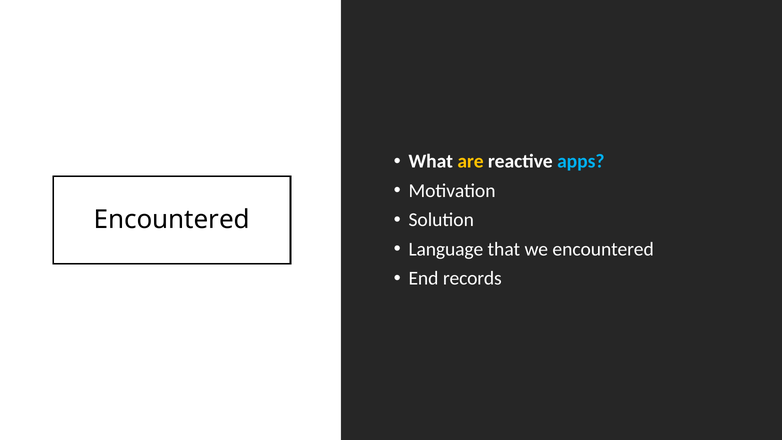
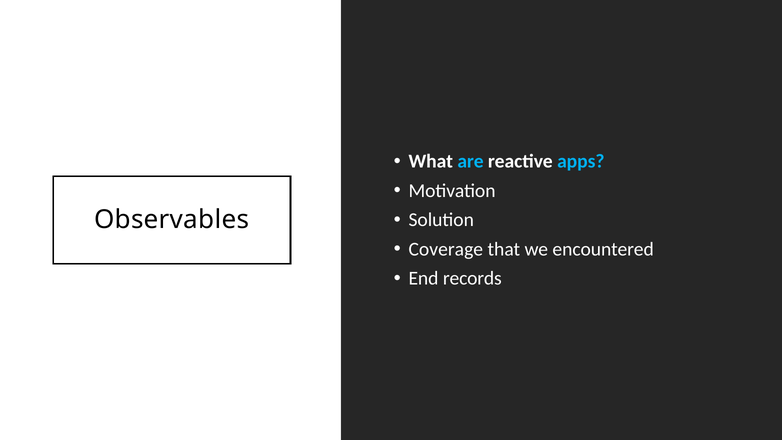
are colour: yellow -> light blue (471, 161)
Encountered: Encountered -> Observables (172, 220)
Language: Language -> Coverage (446, 249)
